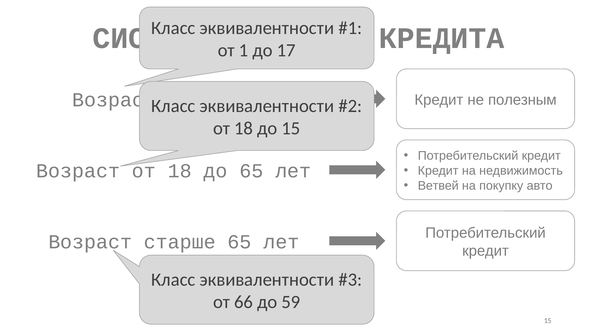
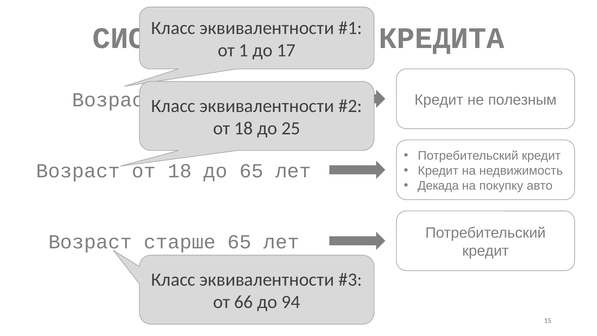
до 15: 15 -> 25 (291, 128)
Ветвей: Ветвей -> Декада (438, 185)
59: 59 -> 94 (291, 302)
